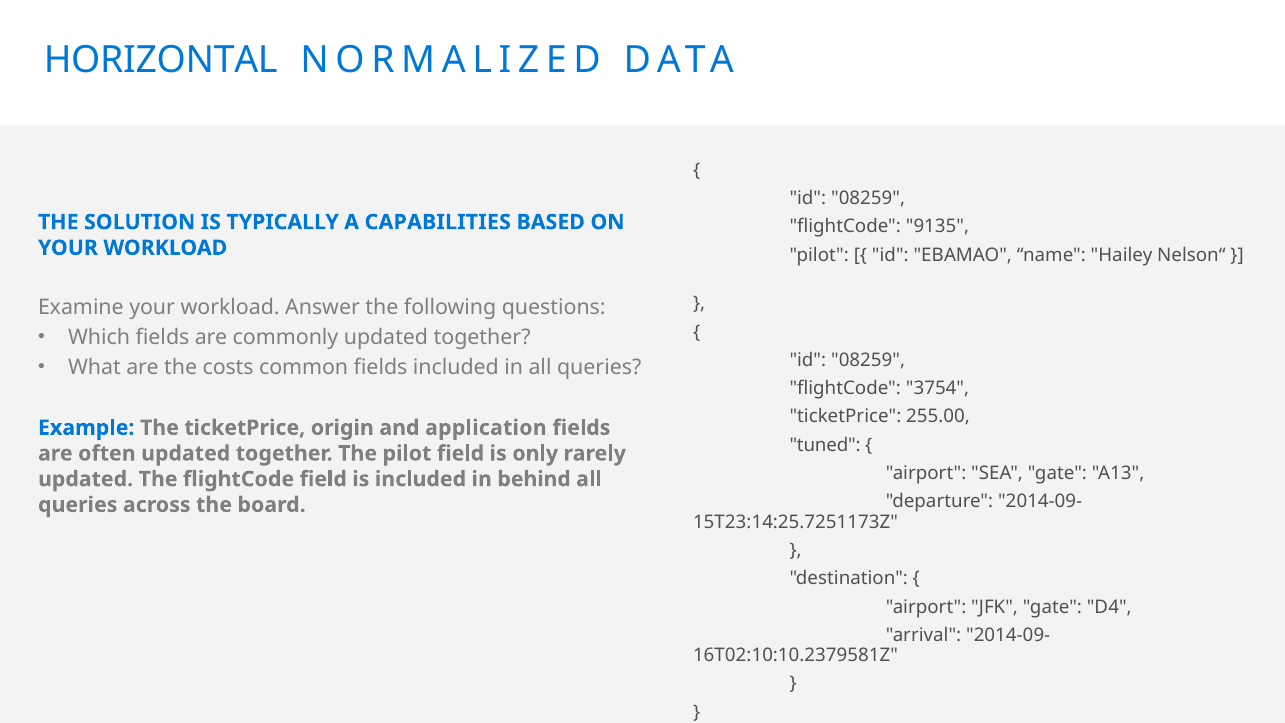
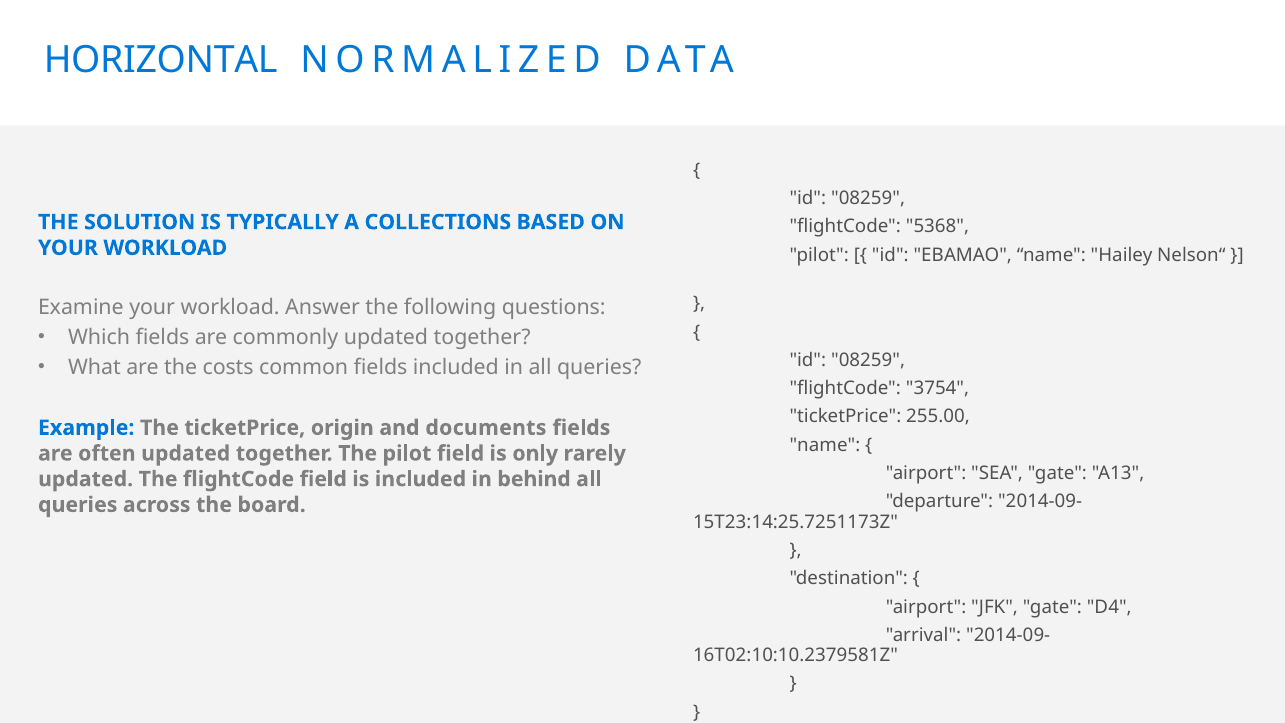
CAPABILITIES: CAPABILITIES -> COLLECTIONS (438, 222)
9135: 9135 -> 5368 (937, 227)
application: application -> documents (486, 428)
tuned: tuned -> name (825, 445)
